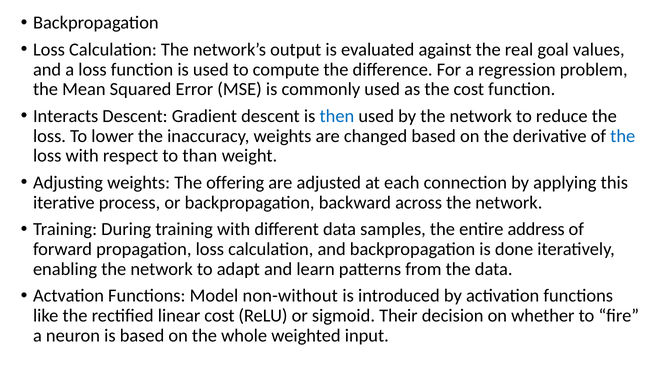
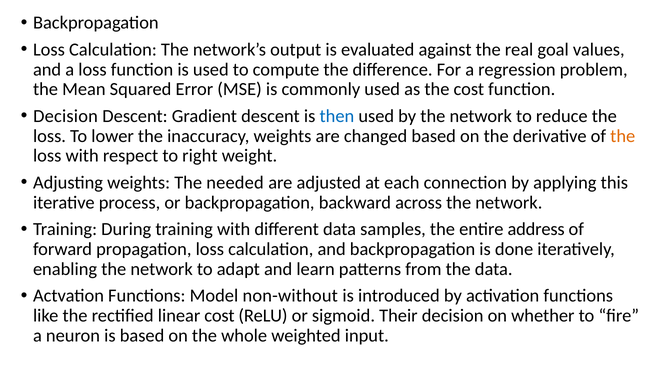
Interacts: Interacts -> Decision (66, 116)
the colour: blue -> orange (623, 136)
than: than -> right (200, 156)
offering: offering -> needed (235, 183)
